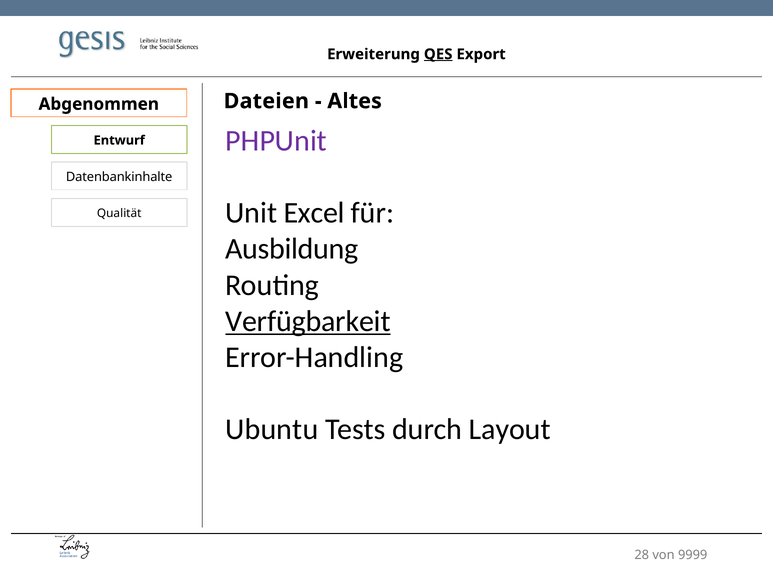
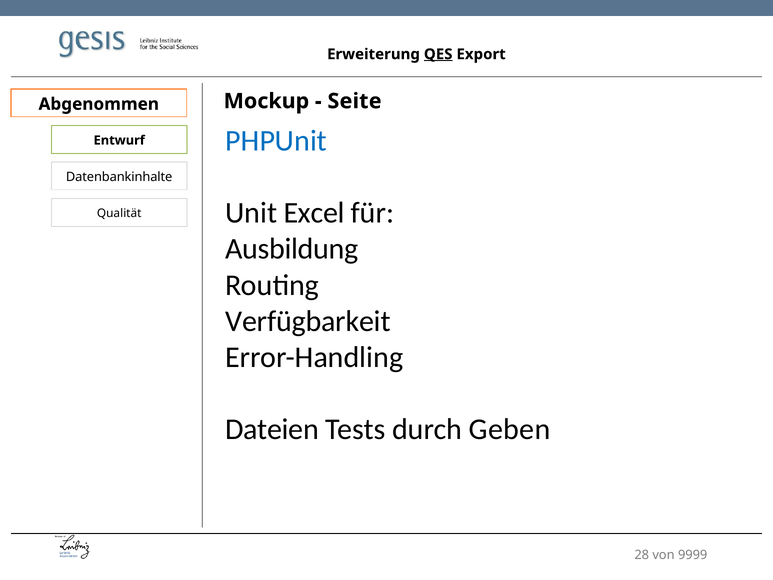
Dateien: Dateien -> Mockup (266, 101)
Altes: Altes -> Seite (355, 101)
PHPUnit colour: purple -> blue (276, 141)
Verfügbarkeit underline: present -> none (308, 321)
Ubuntu: Ubuntu -> Dateien (272, 429)
Layout: Layout -> Geben (510, 429)
